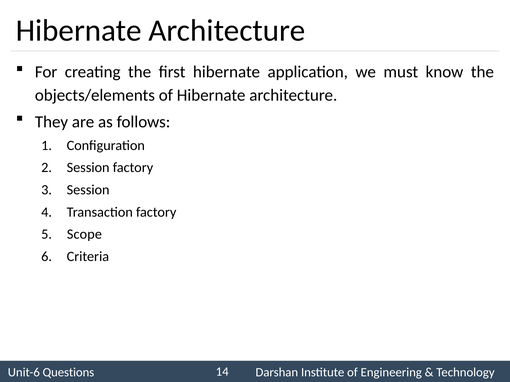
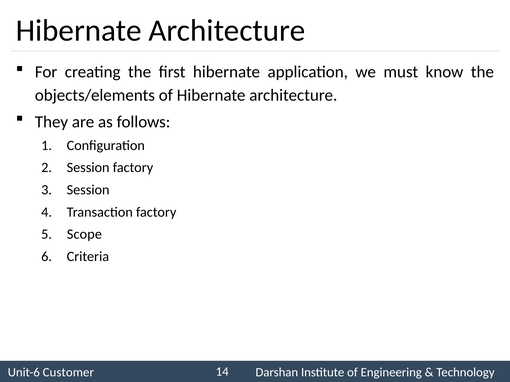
Questions: Questions -> Customer (68, 373)
